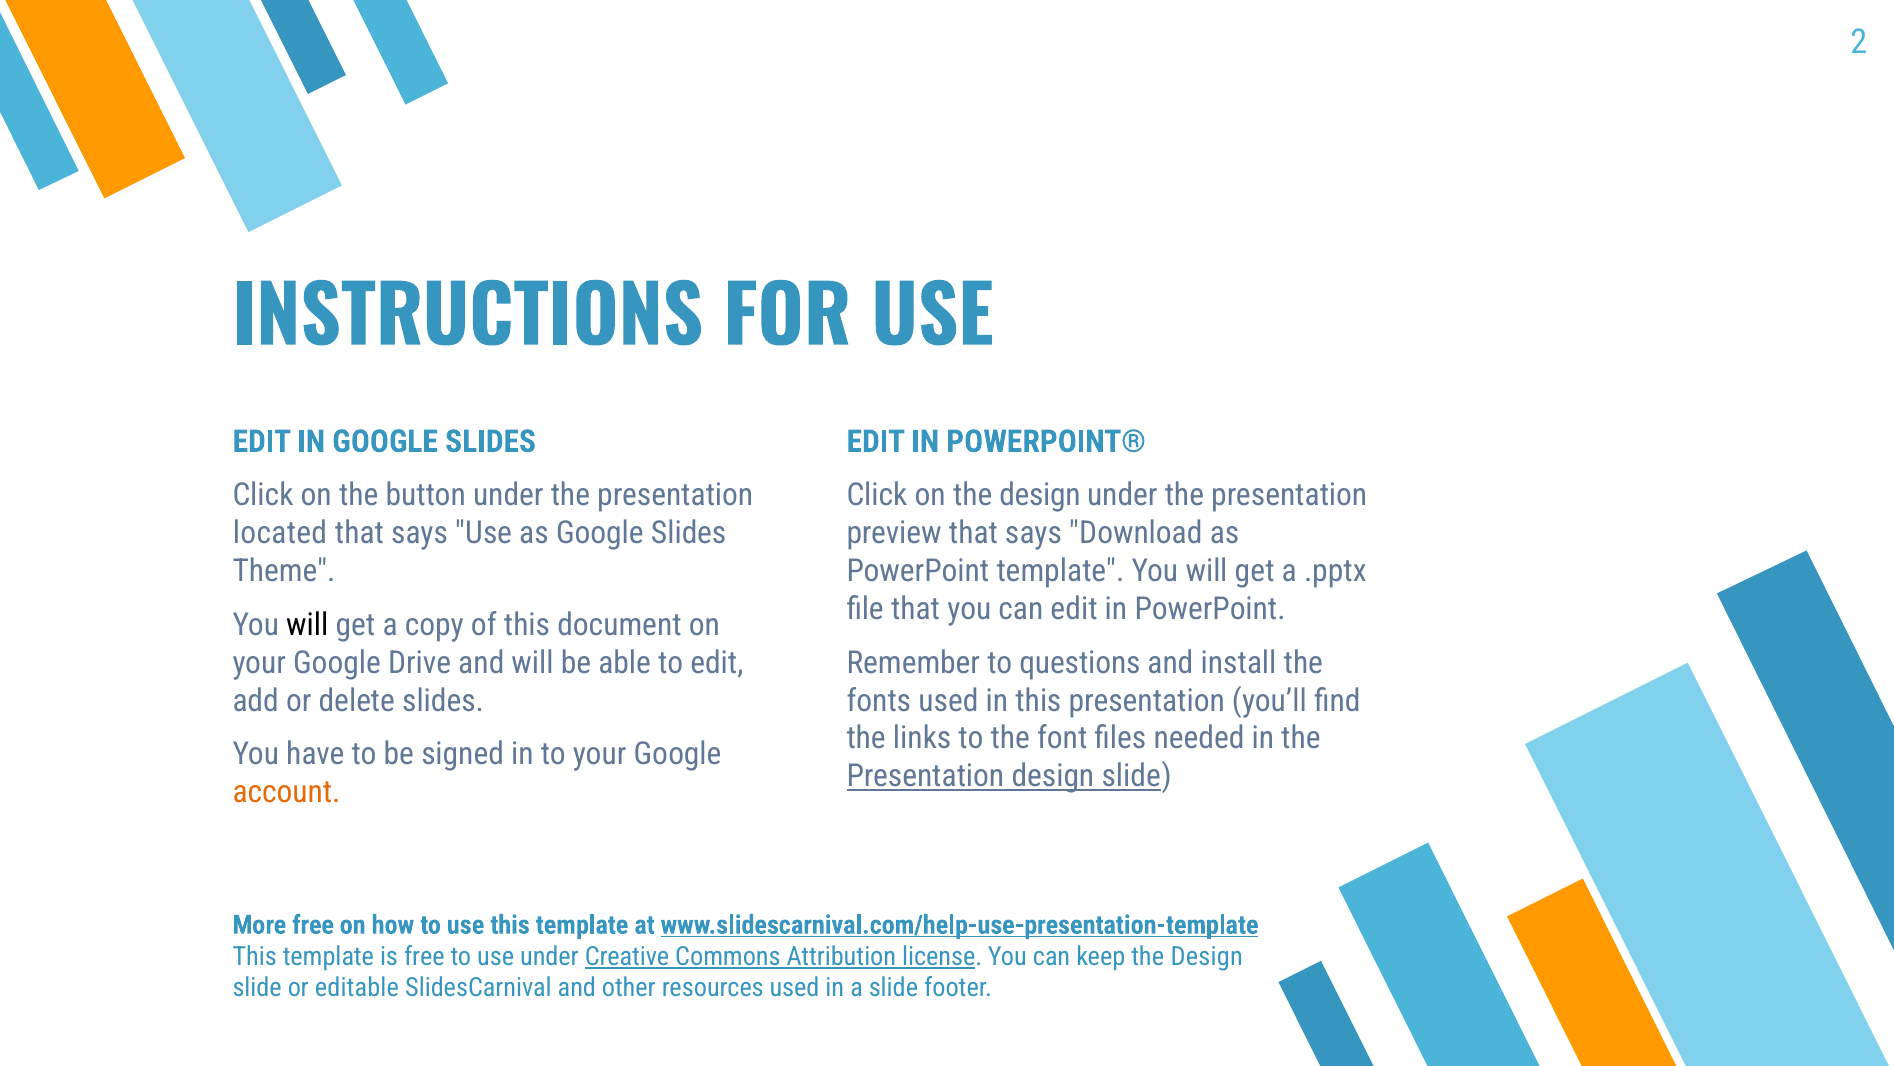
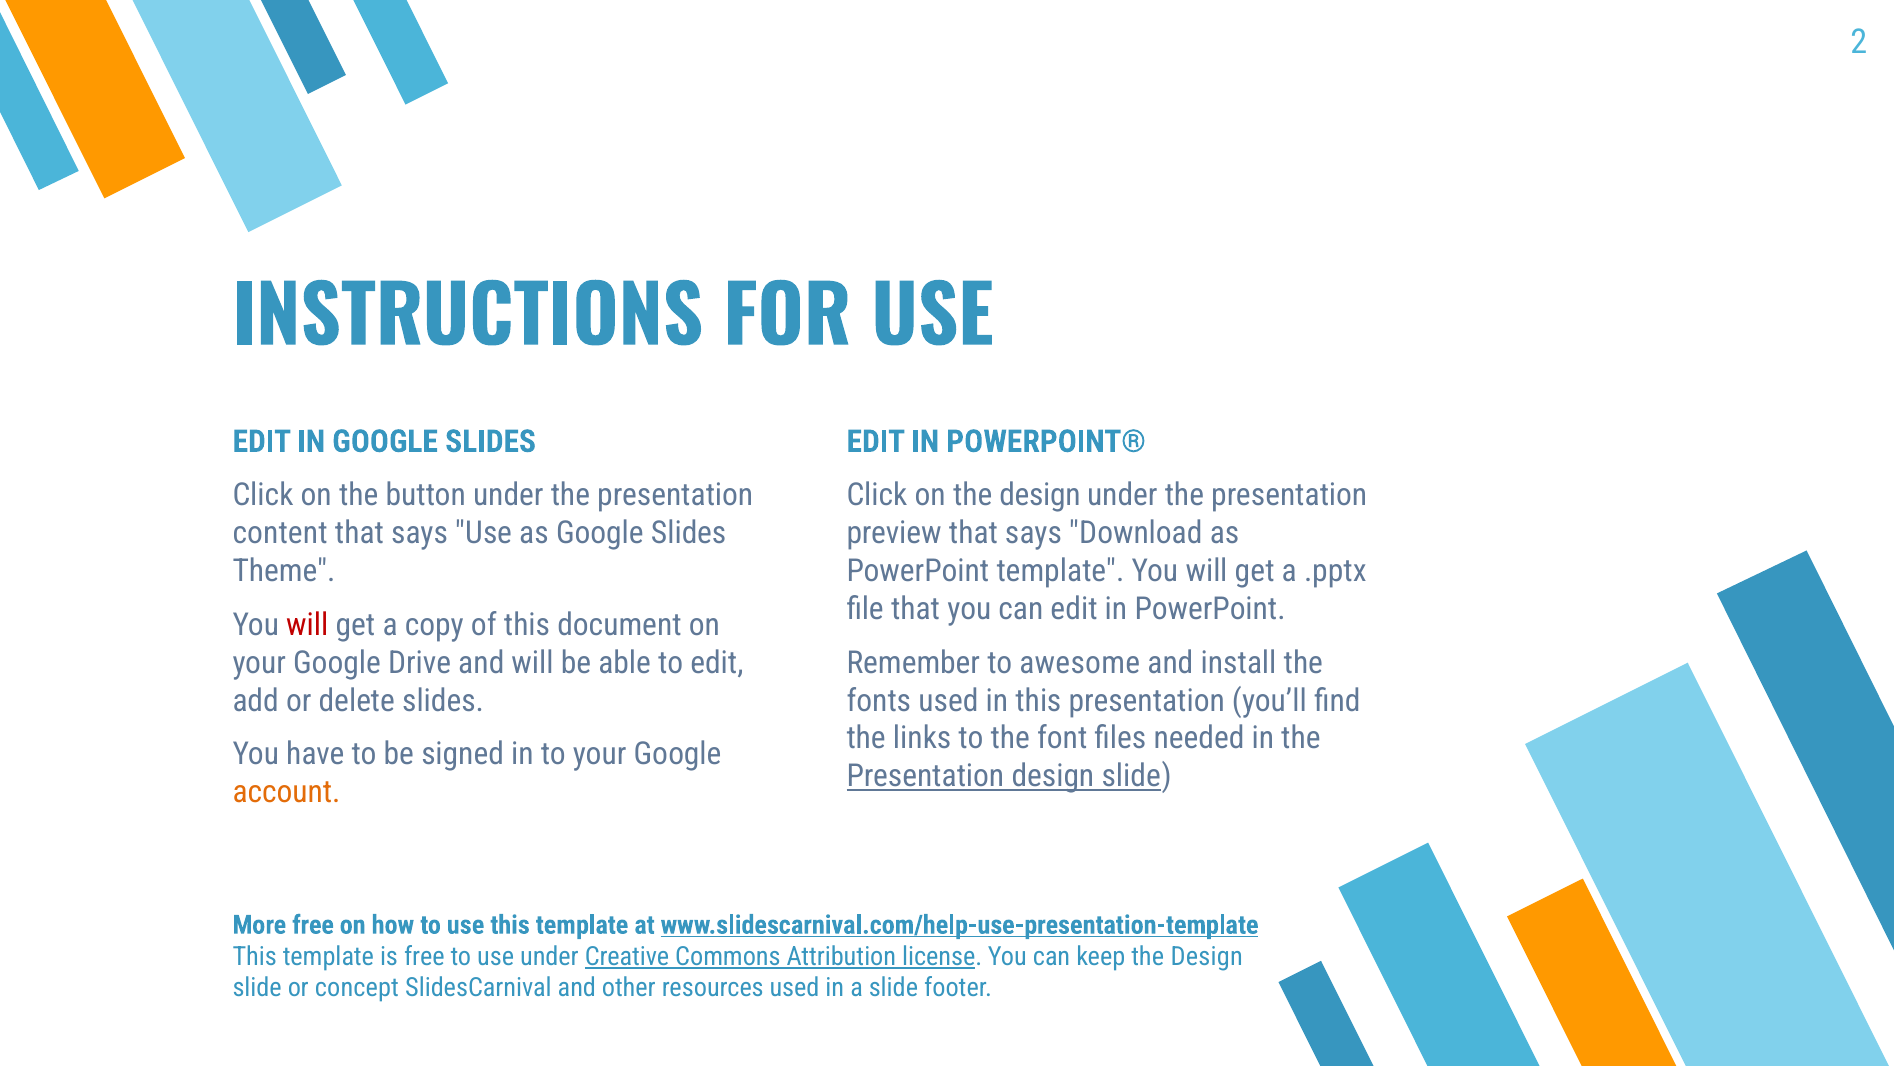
located: located -> content (280, 533)
will colour: black -> red (307, 624)
questions: questions -> awesome (1080, 662)
editable: editable -> concept (357, 988)
